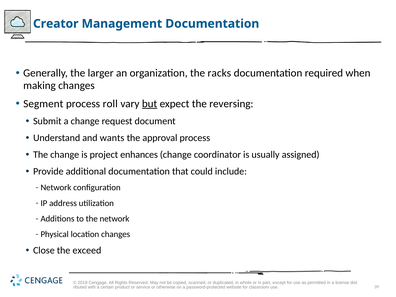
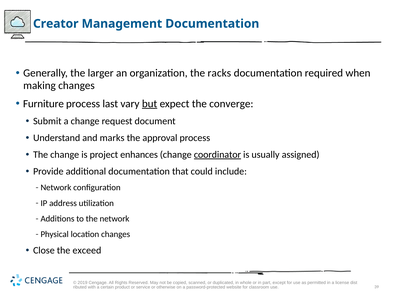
Segment: Segment -> Furniture (43, 104)
roll: roll -> last (110, 104)
reversing: reversing -> converge (231, 104)
wants: wants -> marks (112, 138)
coordinator underline: none -> present (217, 155)
